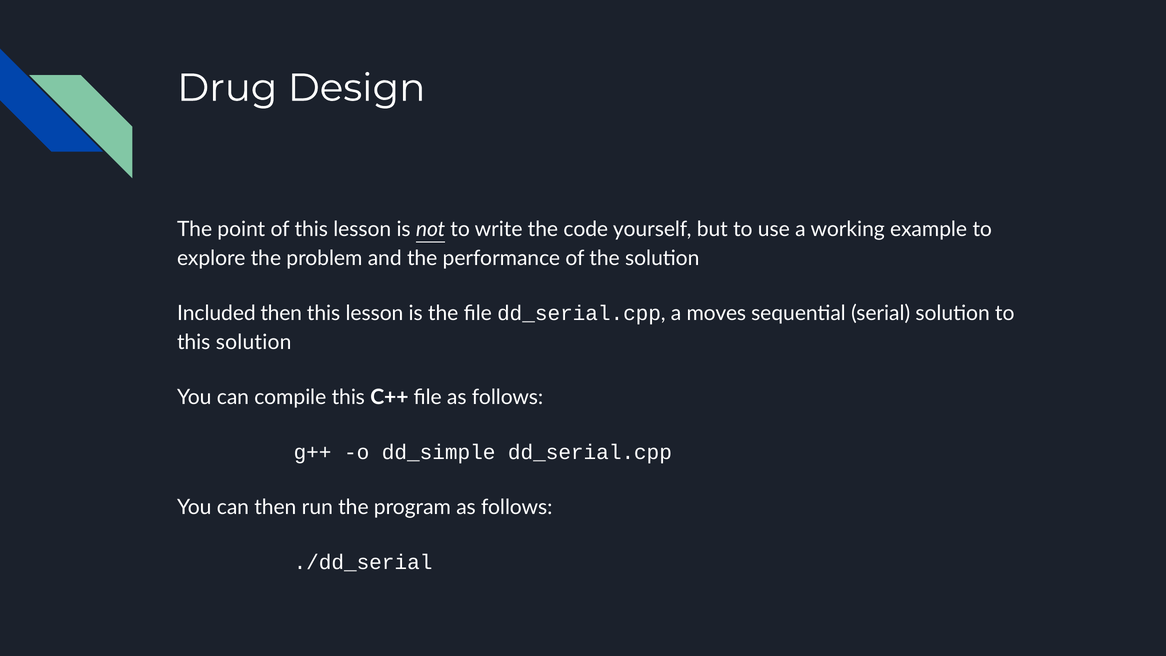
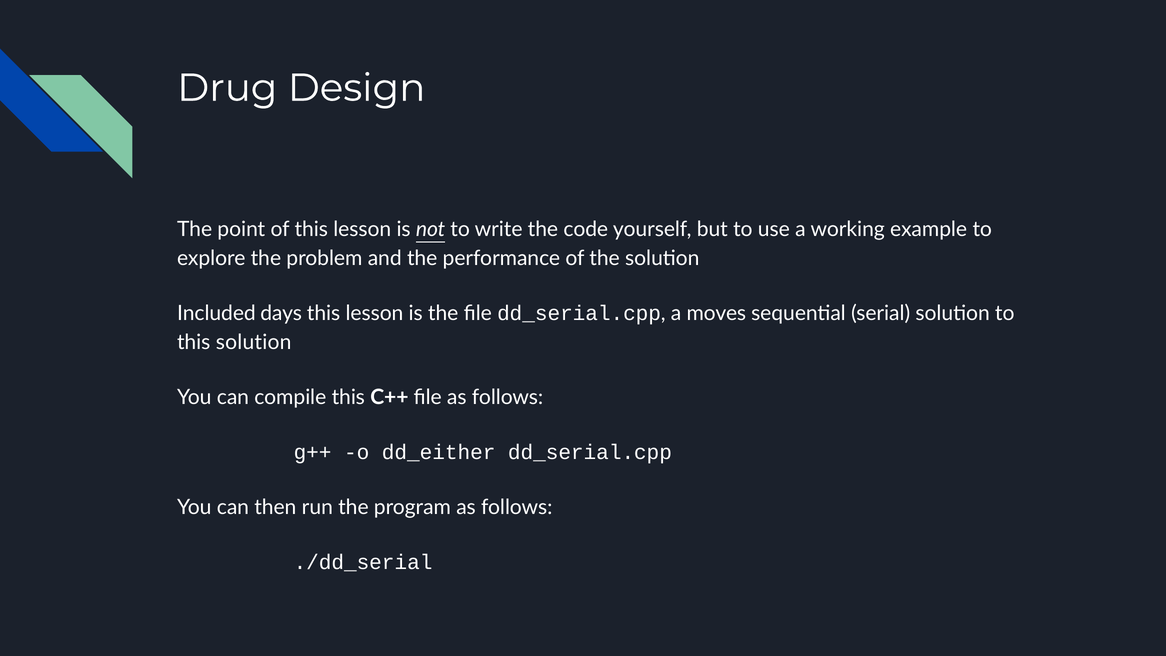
Included then: then -> days (281, 313)
dd_simple: dd_simple -> dd_either (439, 452)
